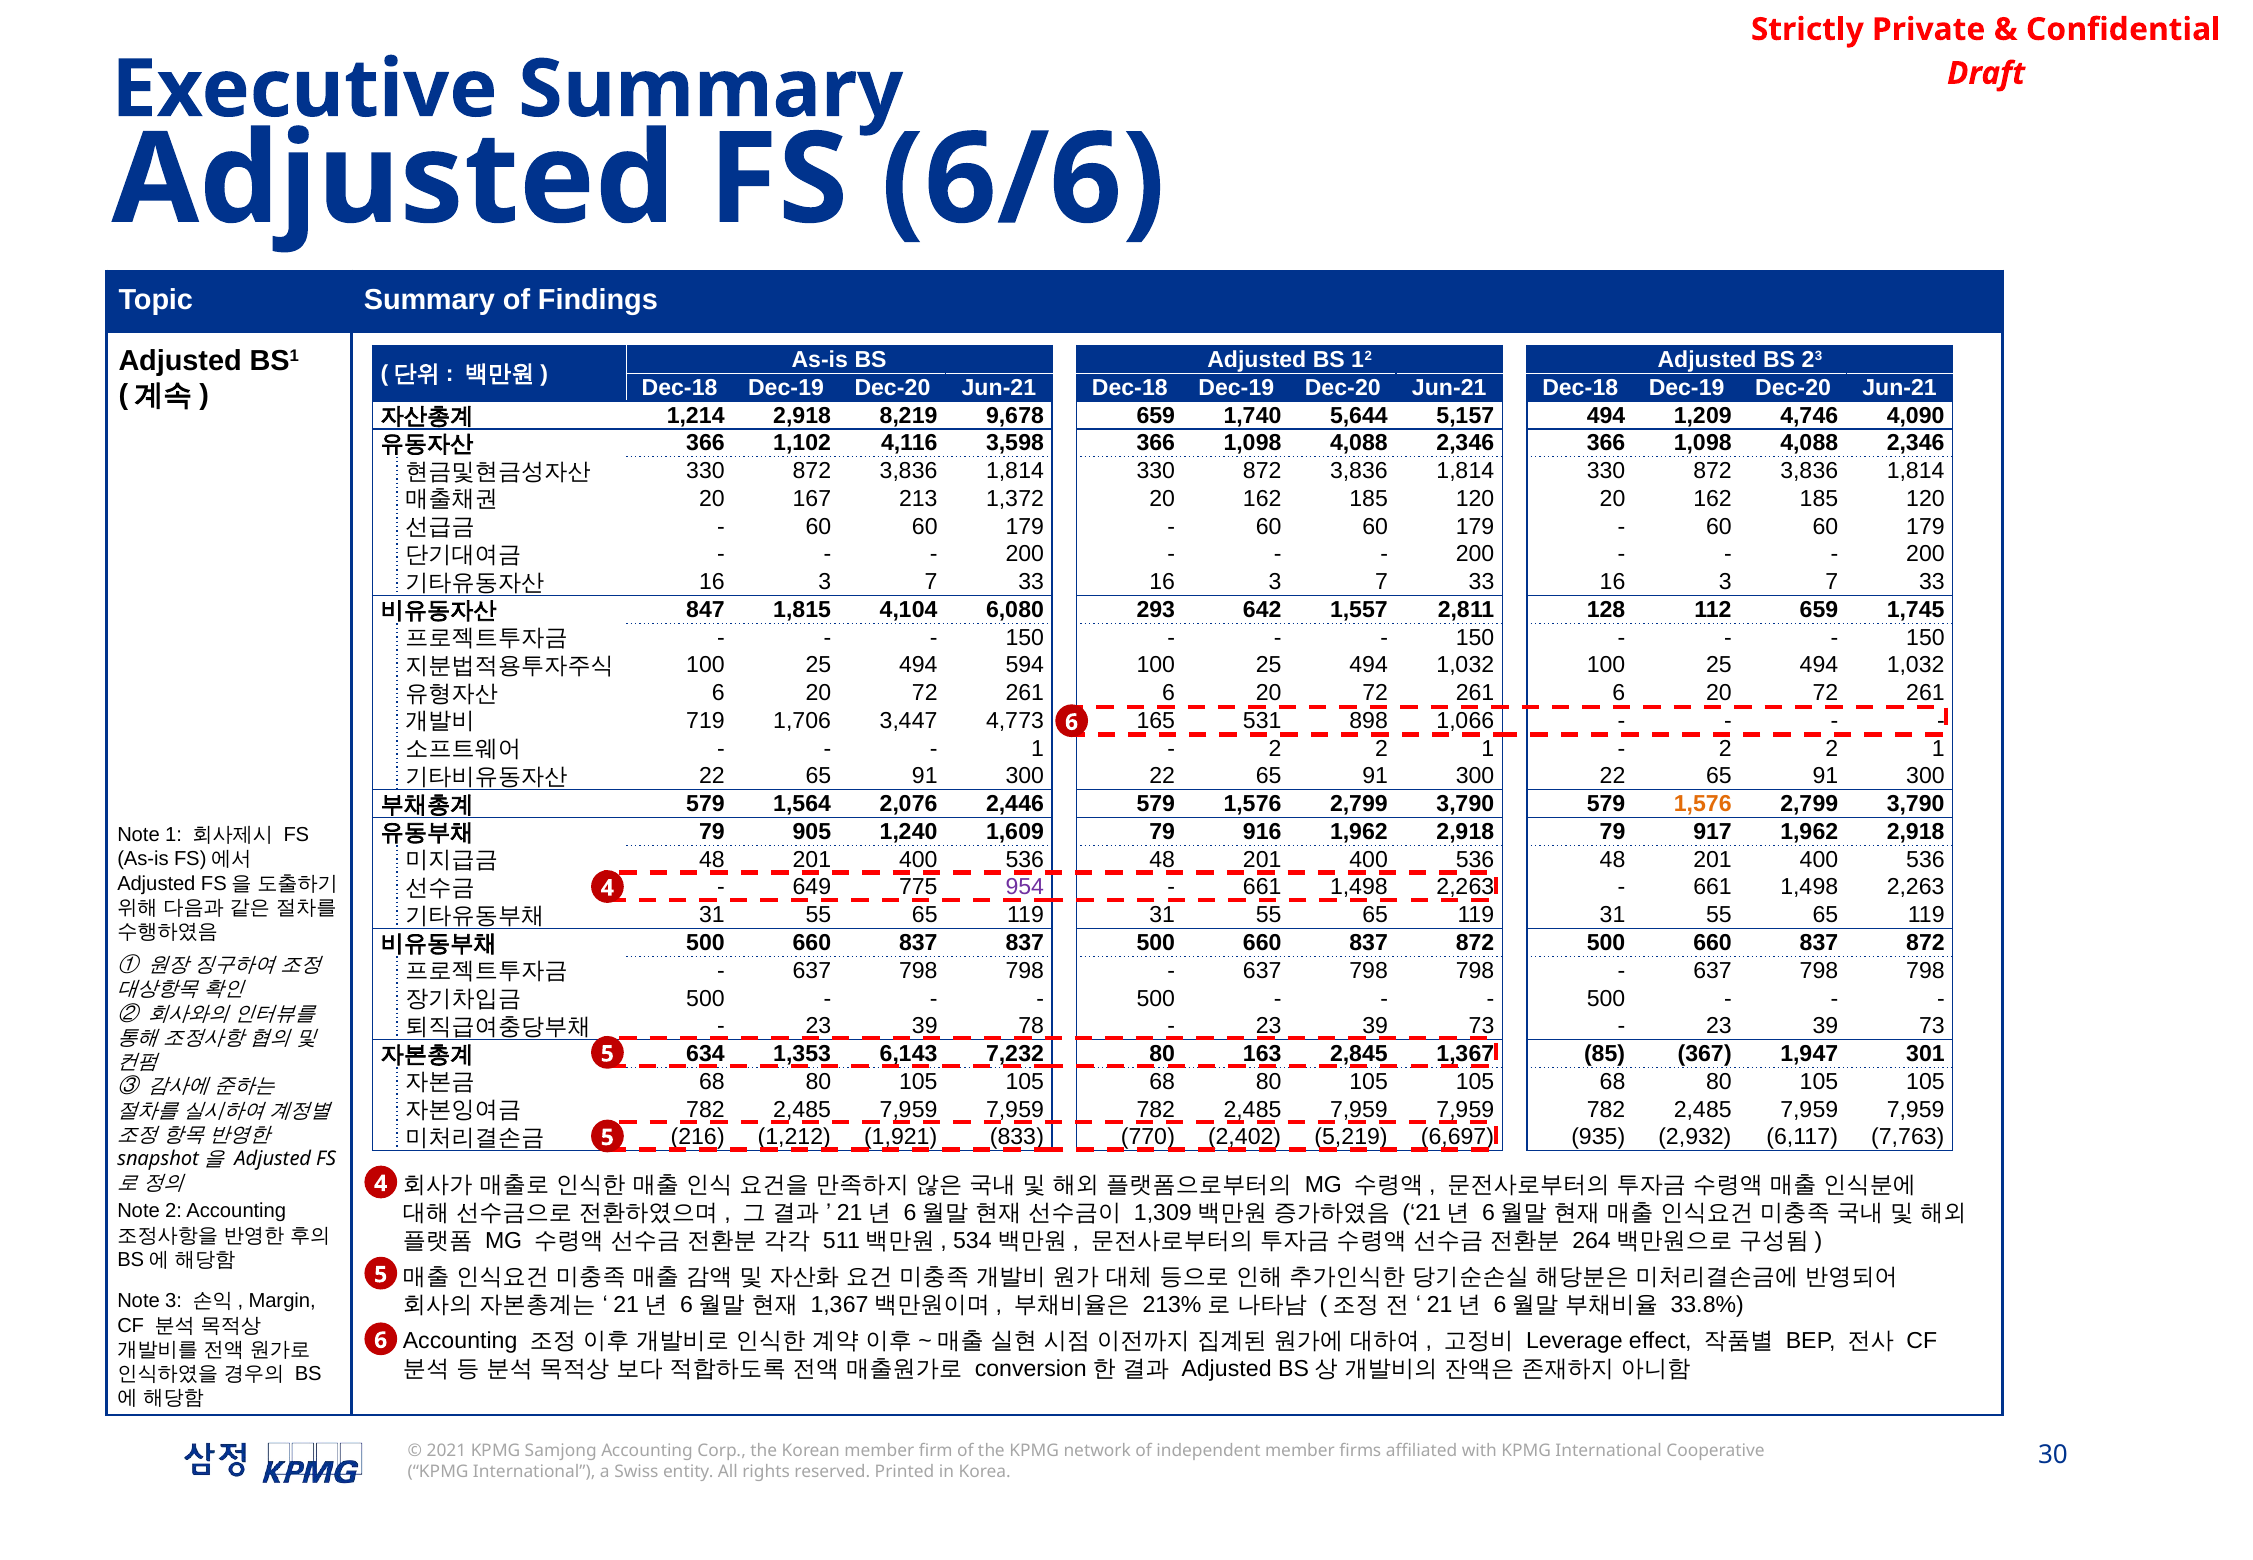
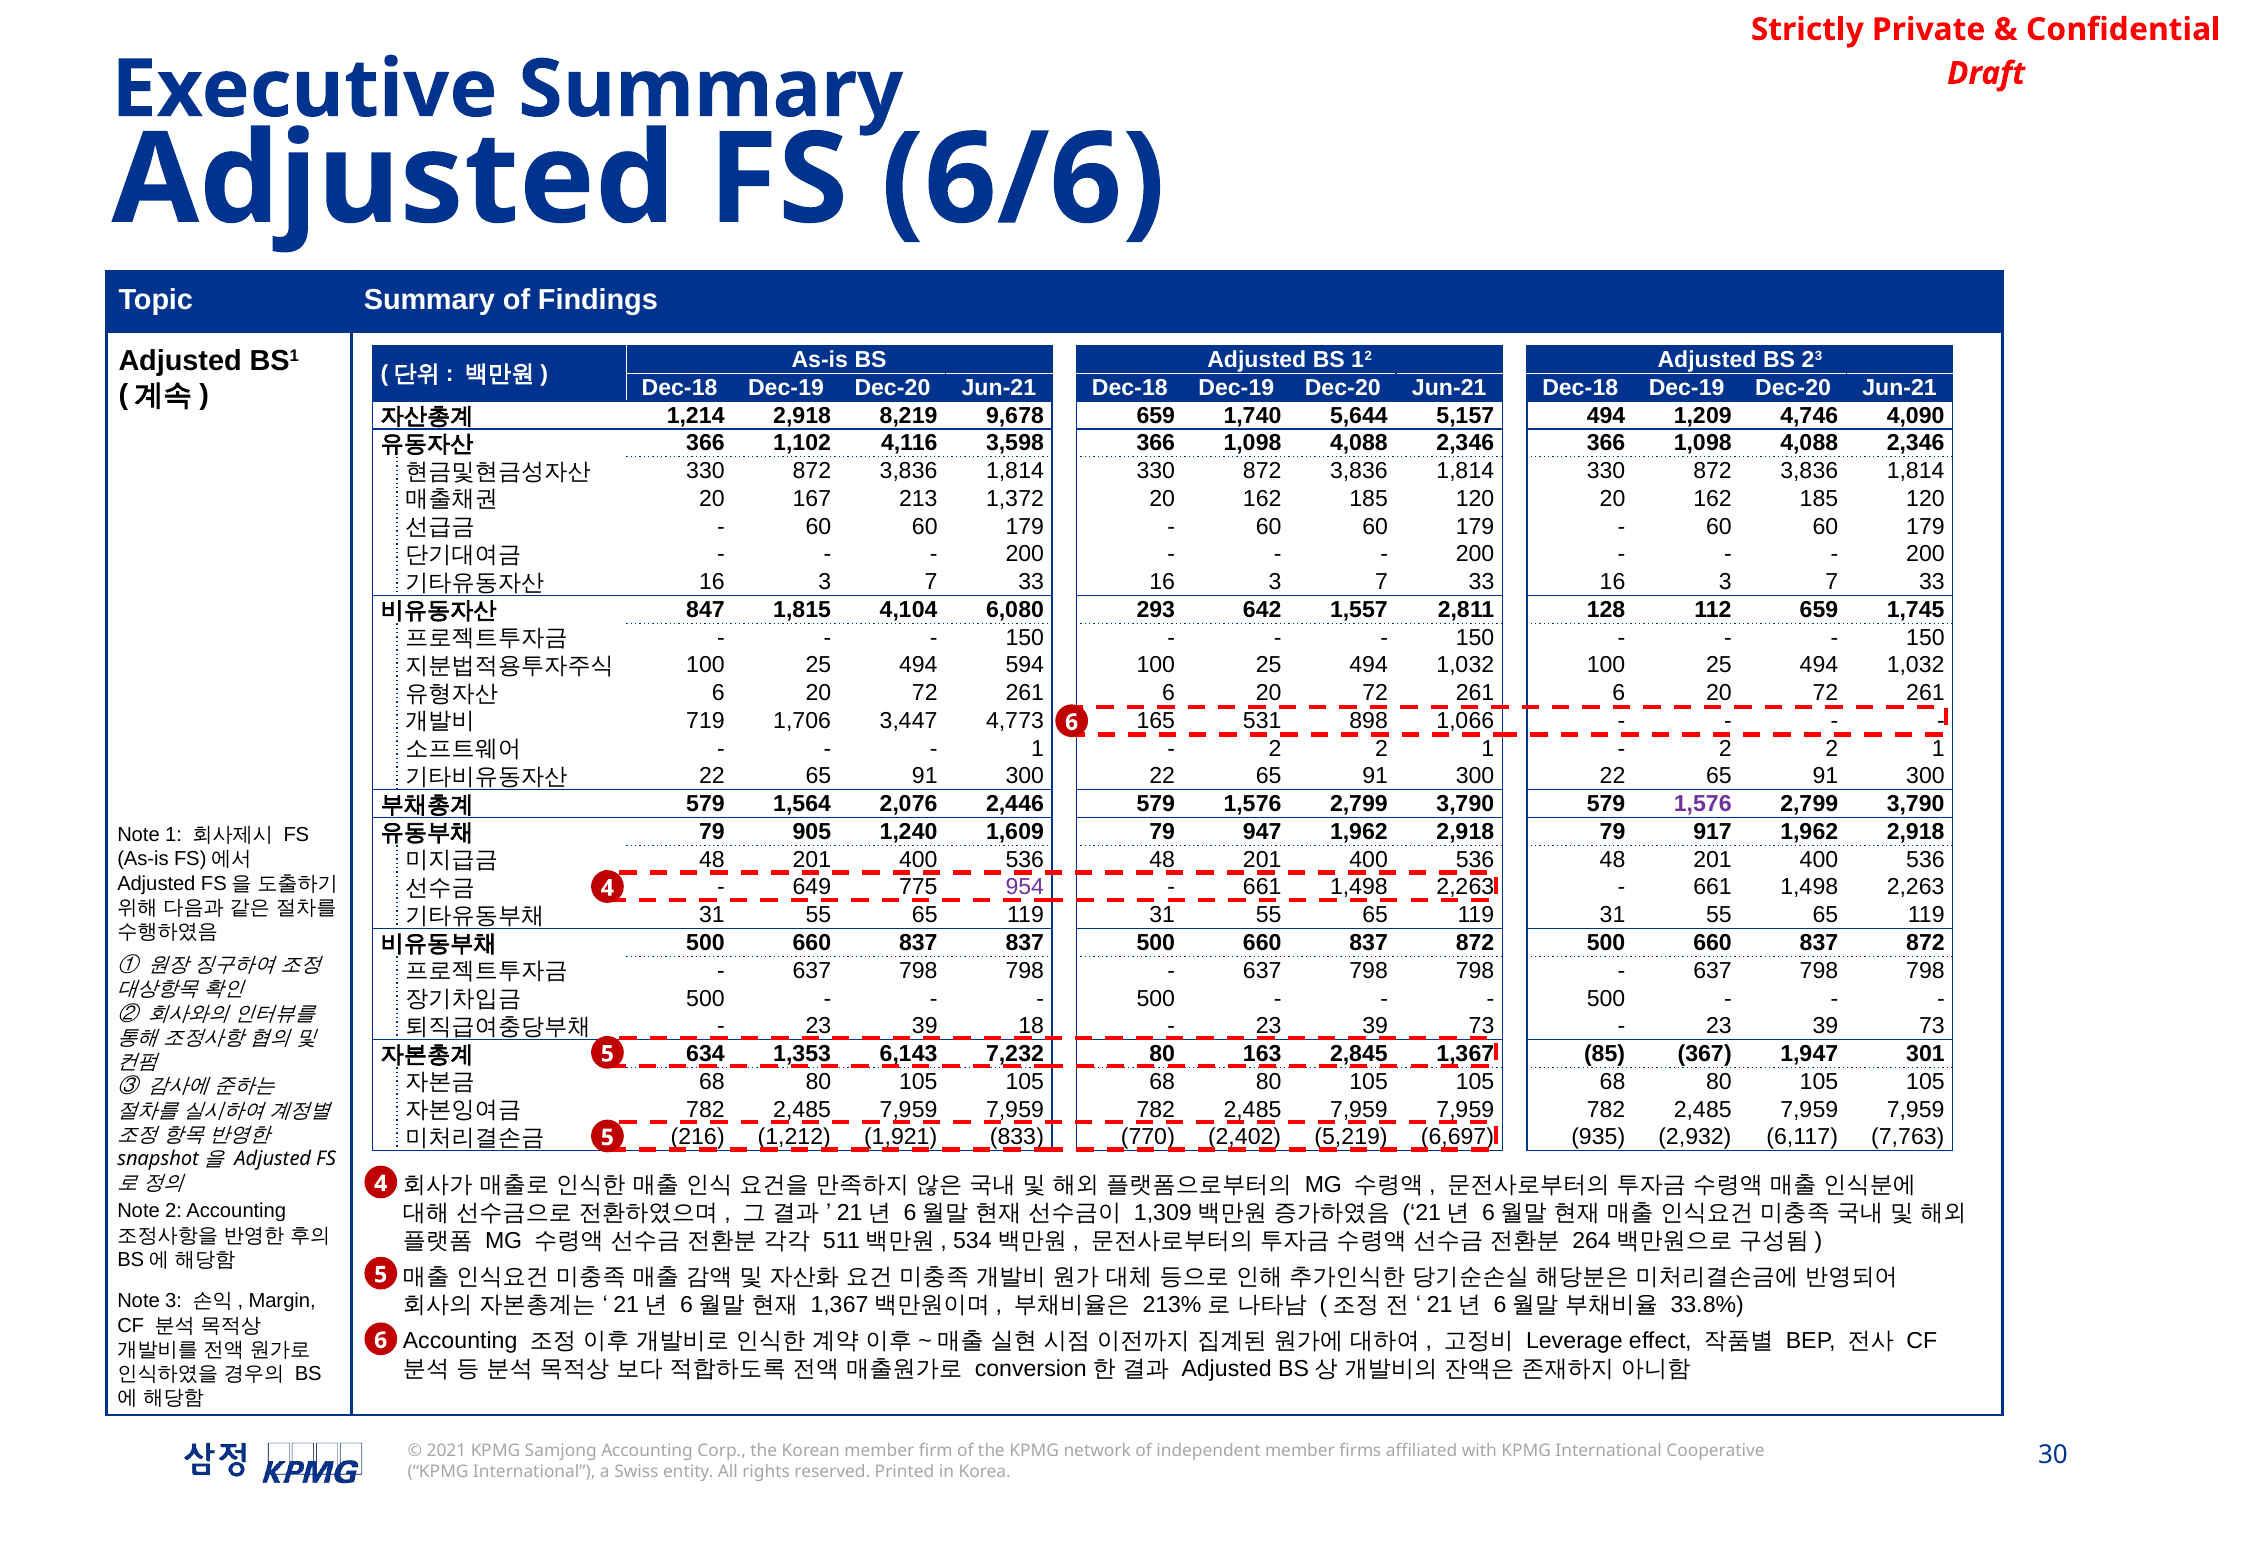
1,576 colour: orange -> purple (1703, 804)
916: 916 -> 947 (1262, 832)
78: 78 -> 18 (1031, 1026)
